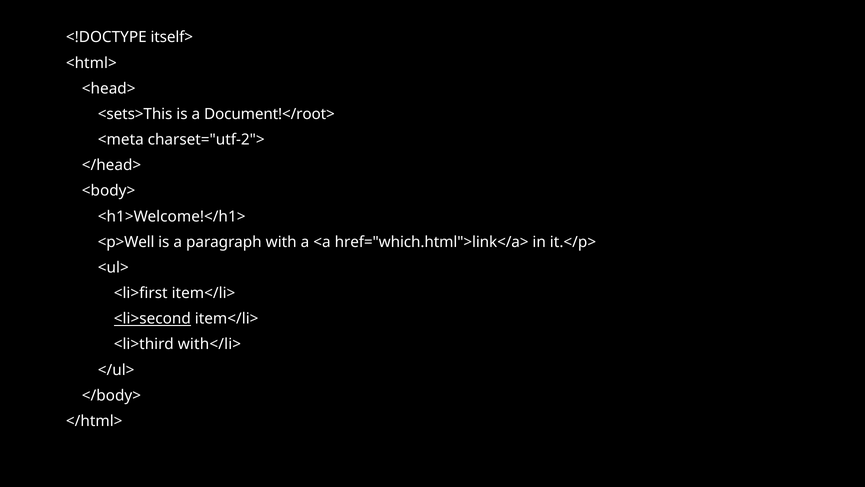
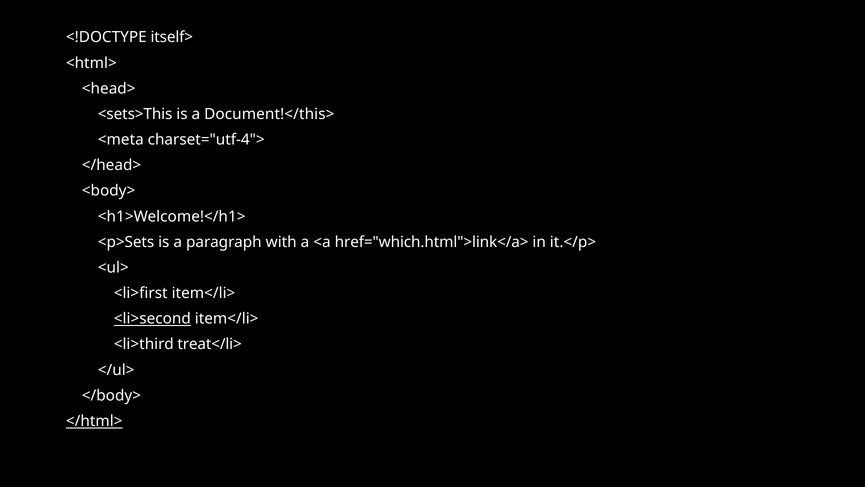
Document!</root>: Document!</root> -> Document!</this> (269, 114)
charset="utf-2">: charset="utf-2"> -> charset="utf-4"> (206, 140)
<p>Well: <p>Well -> <p>Sets (126, 242)
with</li>: with</li> -> treat</li> (210, 344)
</html> underline: none -> present (94, 421)
